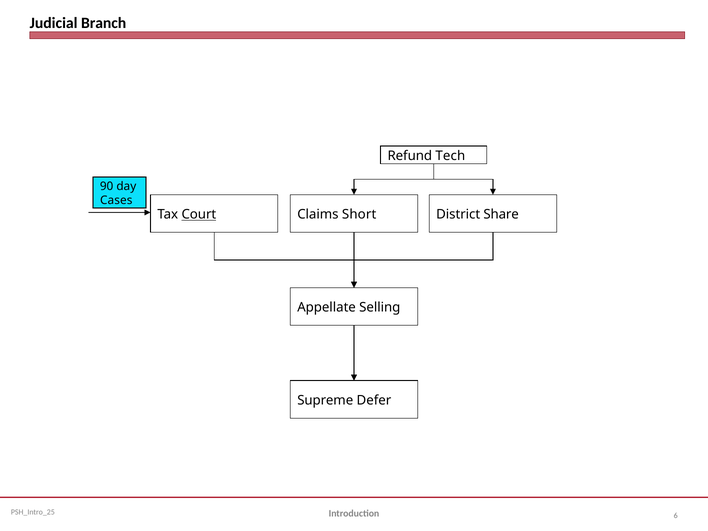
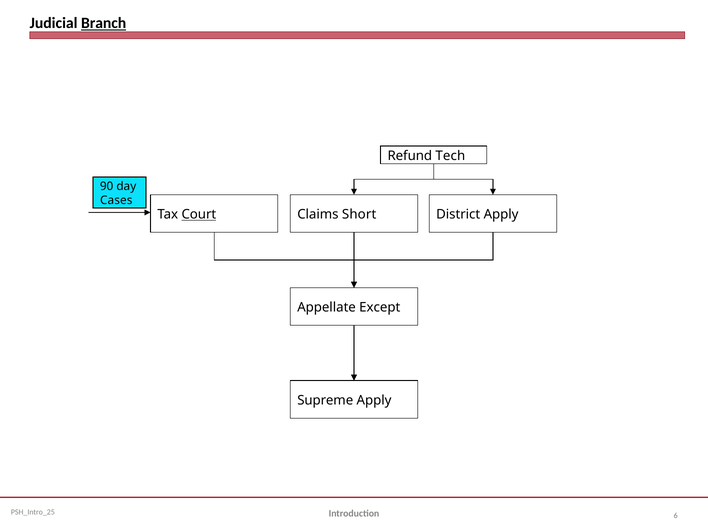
Branch underline: none -> present (104, 23)
District Share: Share -> Apply (501, 214)
Selling: Selling -> Except (380, 307)
Supreme Defer: Defer -> Apply (374, 400)
